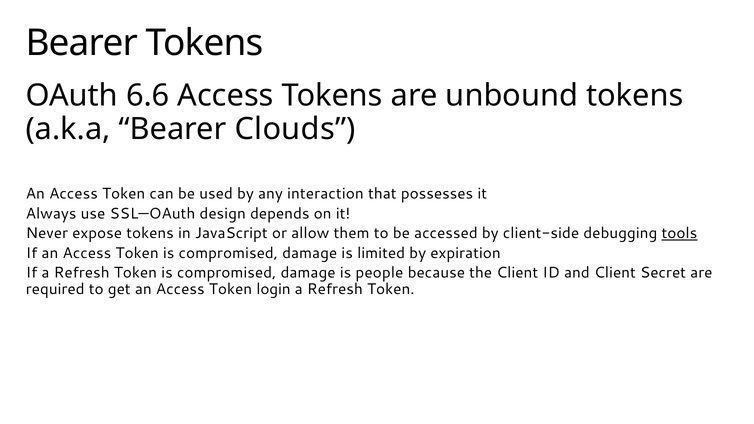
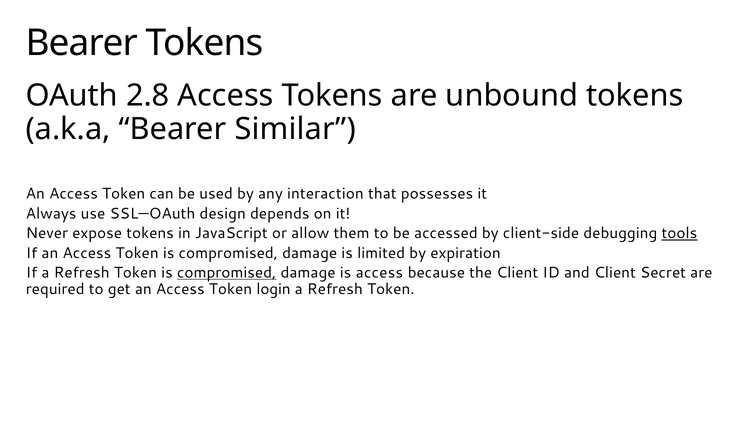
6.6: 6.6 -> 2.8 (148, 96)
Clouds: Clouds -> Similar (295, 129)
compromised underline: none -> present (227, 273)
is people: people -> access (379, 273)
